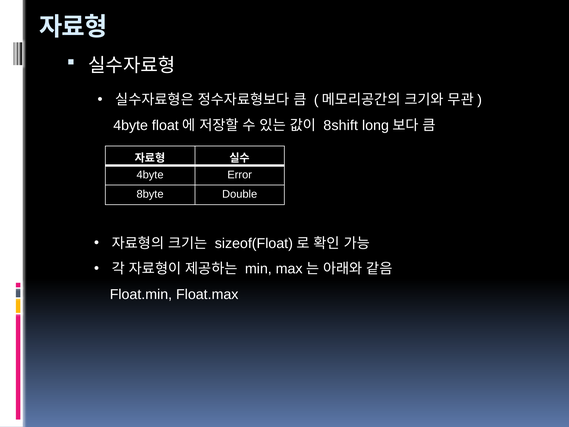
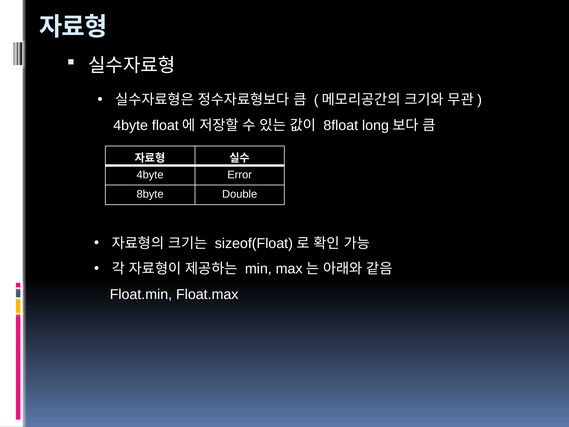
8shift: 8shift -> 8float (341, 125)
